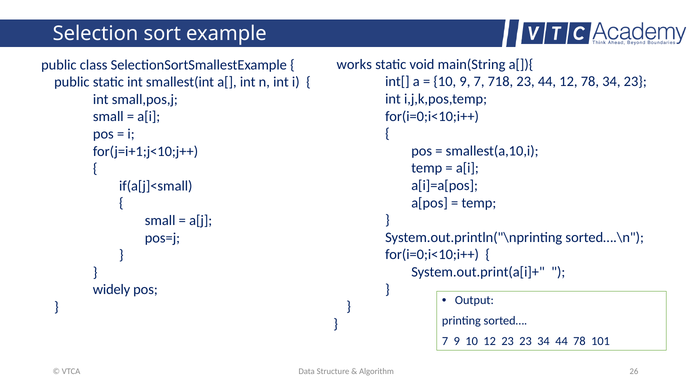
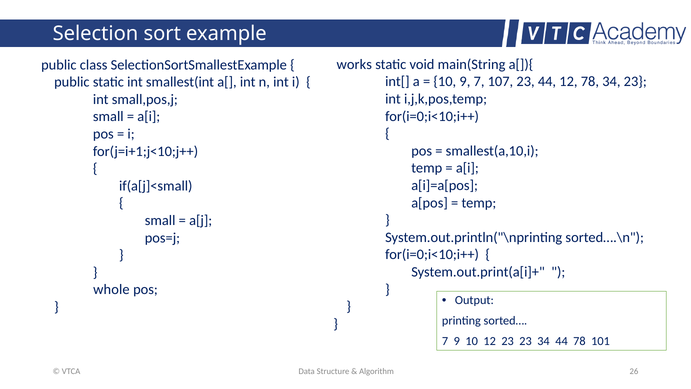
718: 718 -> 107 (500, 82)
widely: widely -> whole (111, 289)
